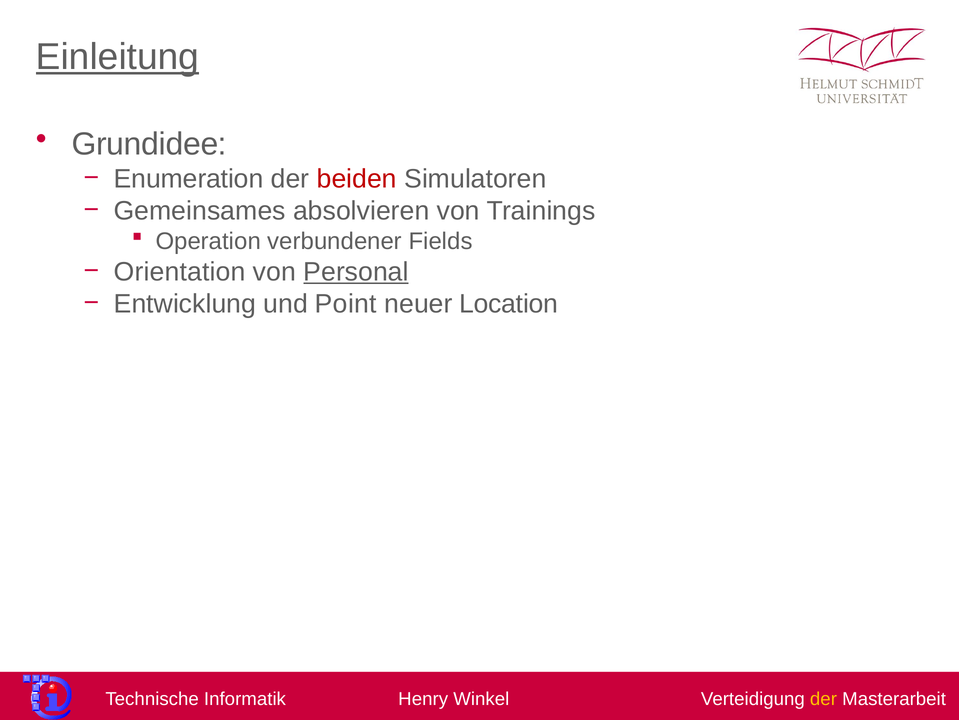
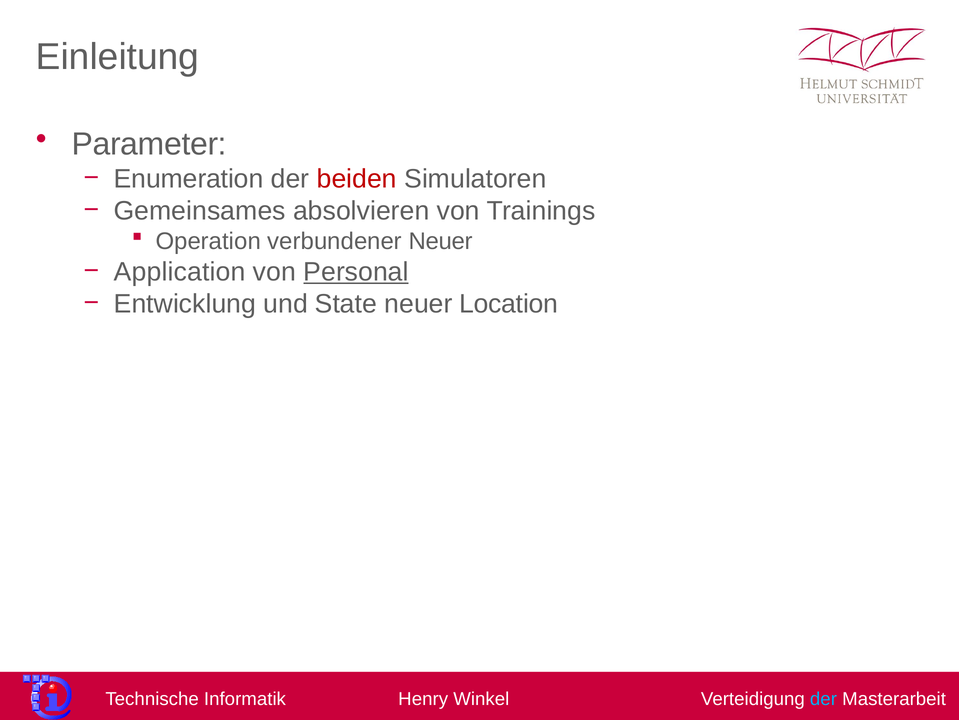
Einleitung underline: present -> none (118, 57)
Grundidee: Grundidee -> Parameter (149, 144)
verbundener Fields: Fields -> Neuer (441, 241)
Orientation: Orientation -> Application (180, 272)
Point: Point -> State (346, 304)
der colour: yellow -> light blue (823, 698)
